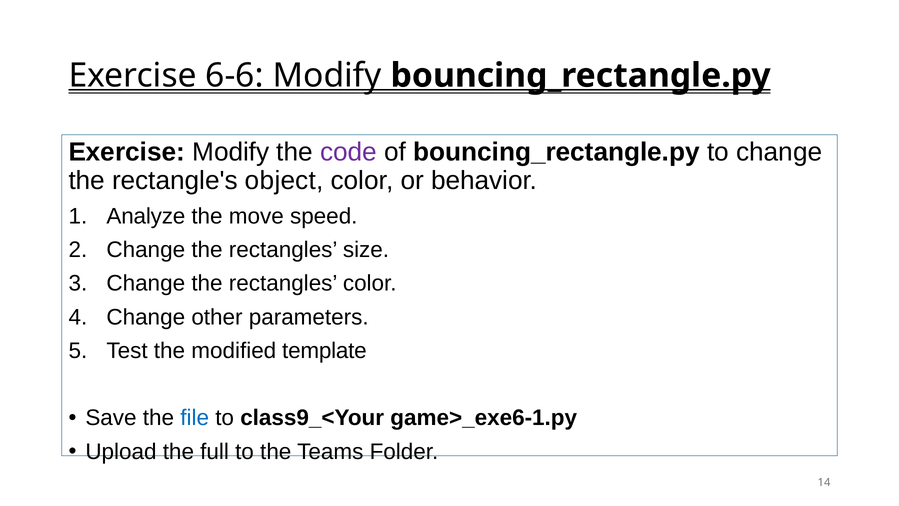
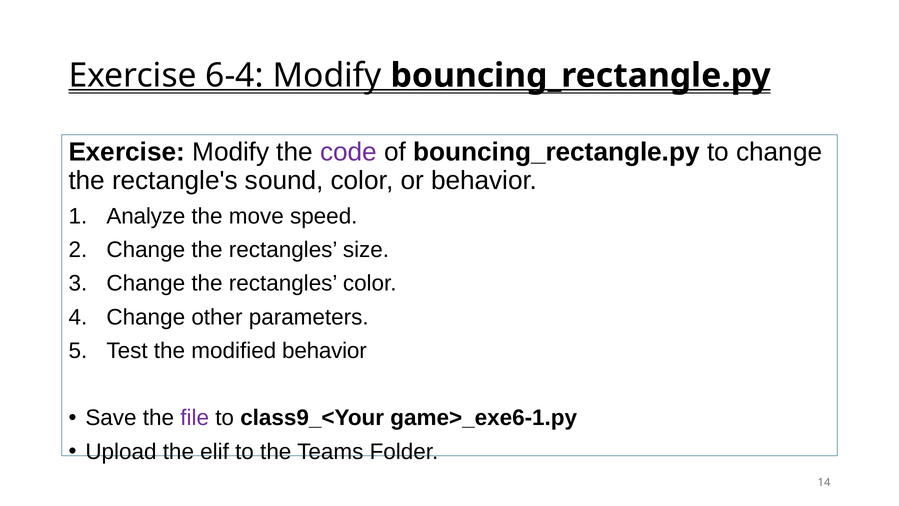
6-6: 6-6 -> 6-4 (235, 76)
object: object -> sound (284, 180)
modified template: template -> behavior (324, 351)
file colour: blue -> purple (195, 418)
full: full -> elif (215, 451)
